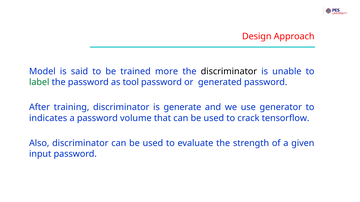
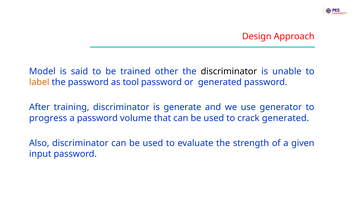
more: more -> other (167, 72)
label colour: green -> orange (39, 82)
indicates: indicates -> progress (48, 118)
crack tensorflow: tensorflow -> generated (286, 118)
